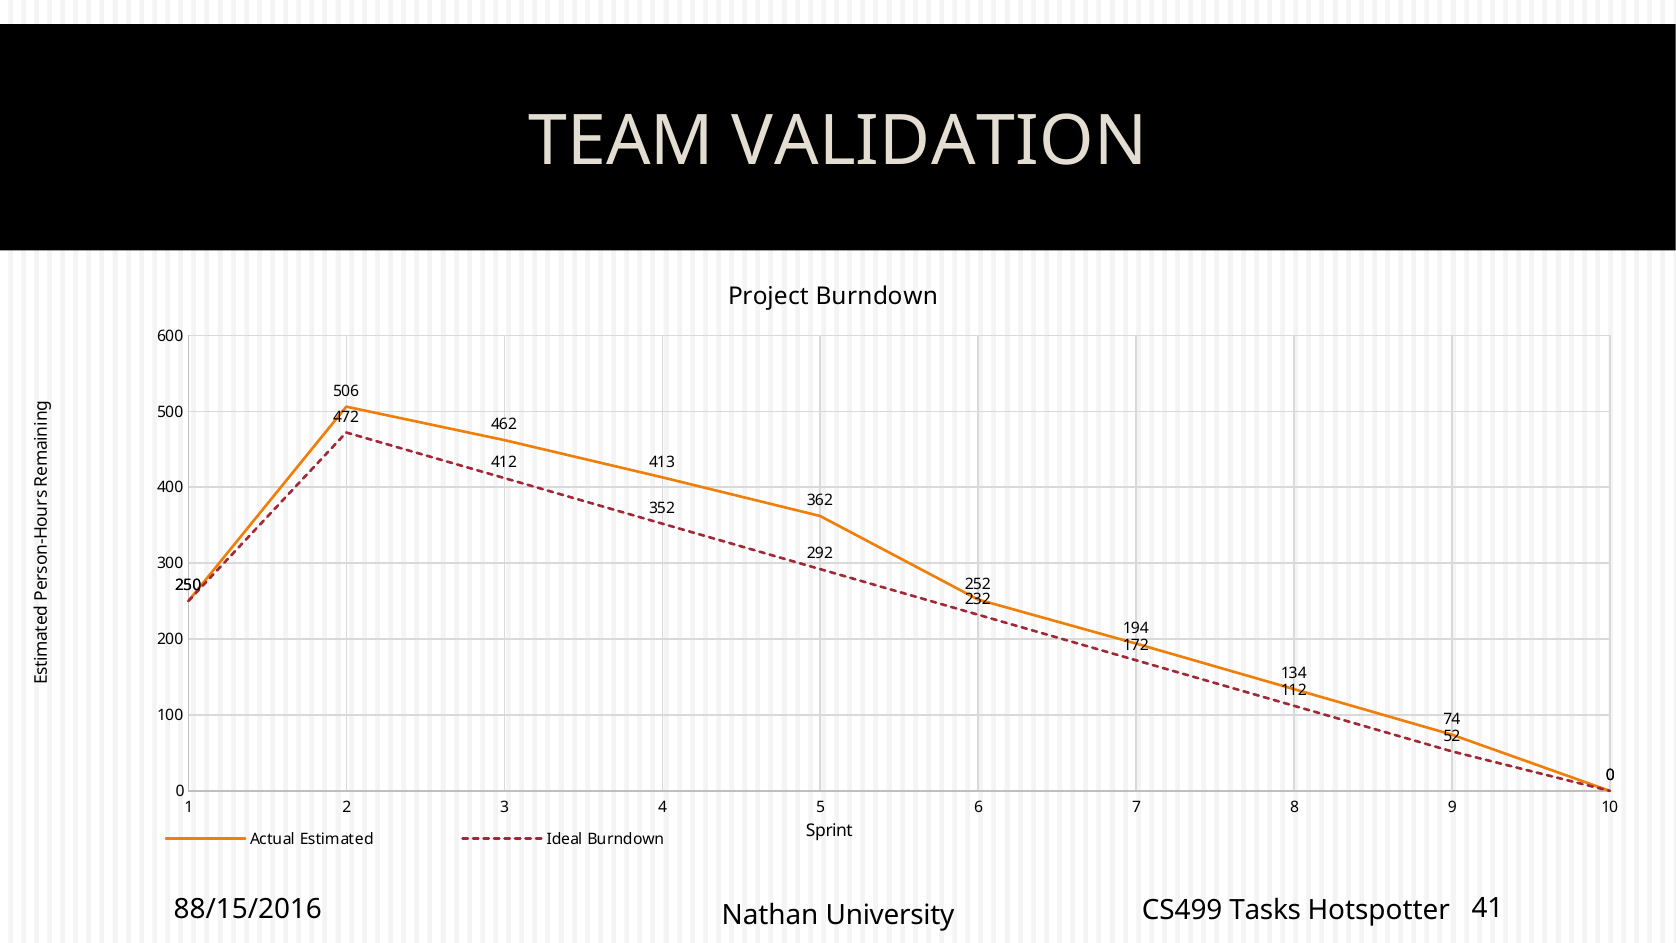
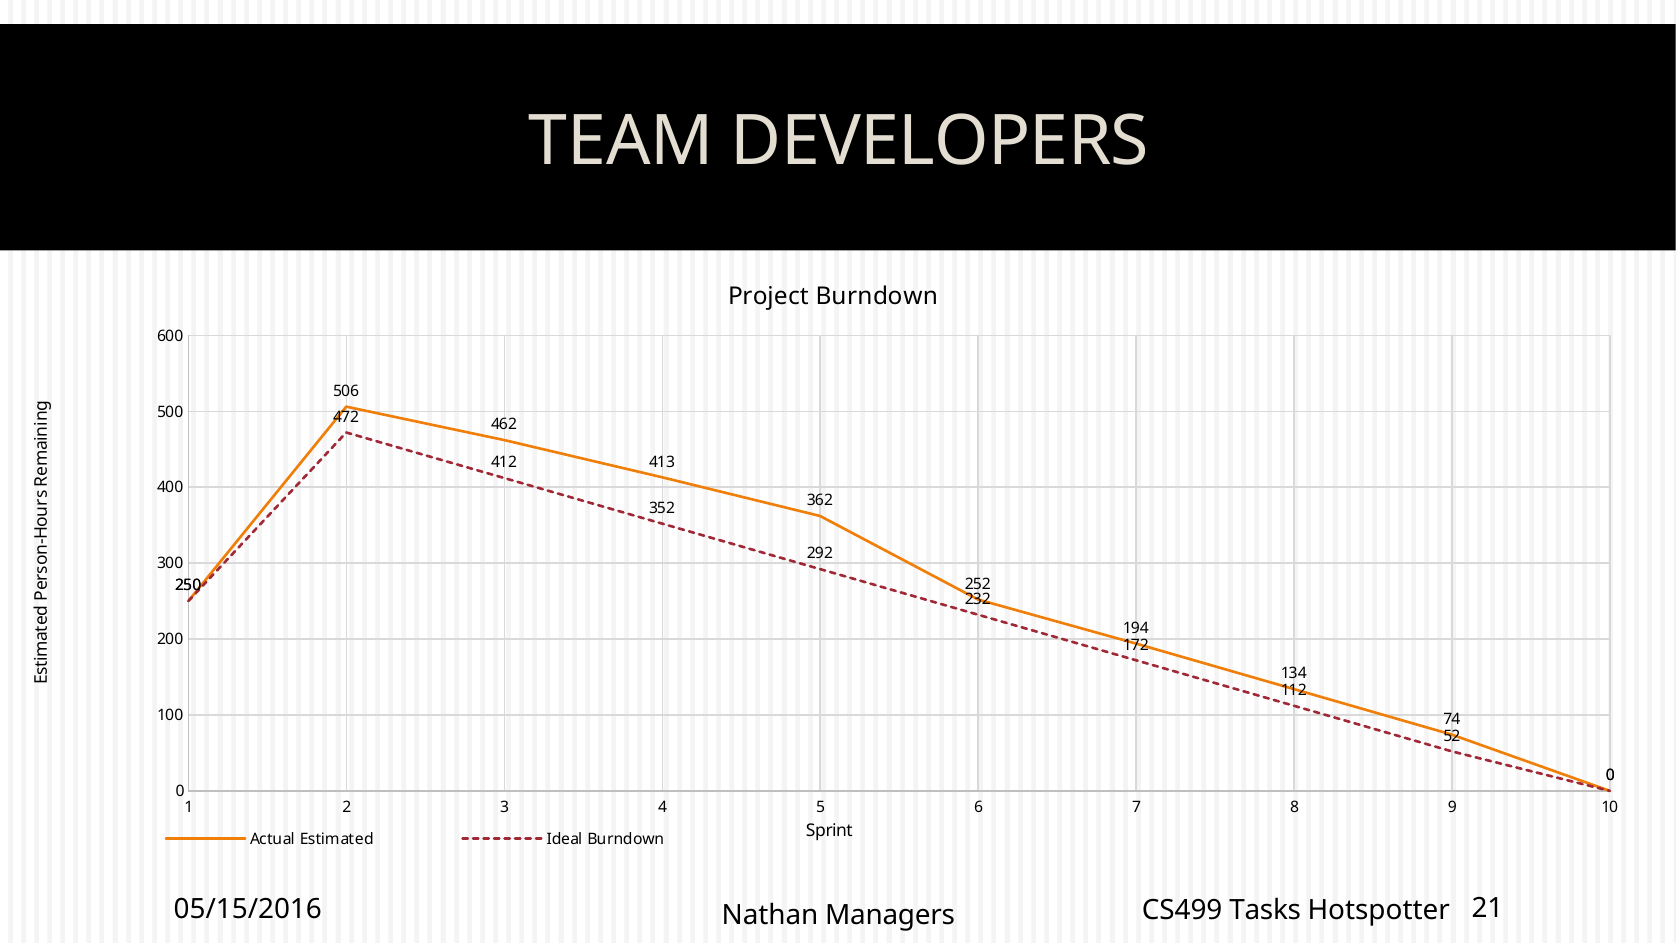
VALIDATION: VALIDATION -> DEVELOPERS (940, 141)
88/15/2016: 88/15/2016 -> 05/15/2016 (248, 909)
41: 41 -> 21 (1487, 908)
University: University -> Managers (890, 916)
